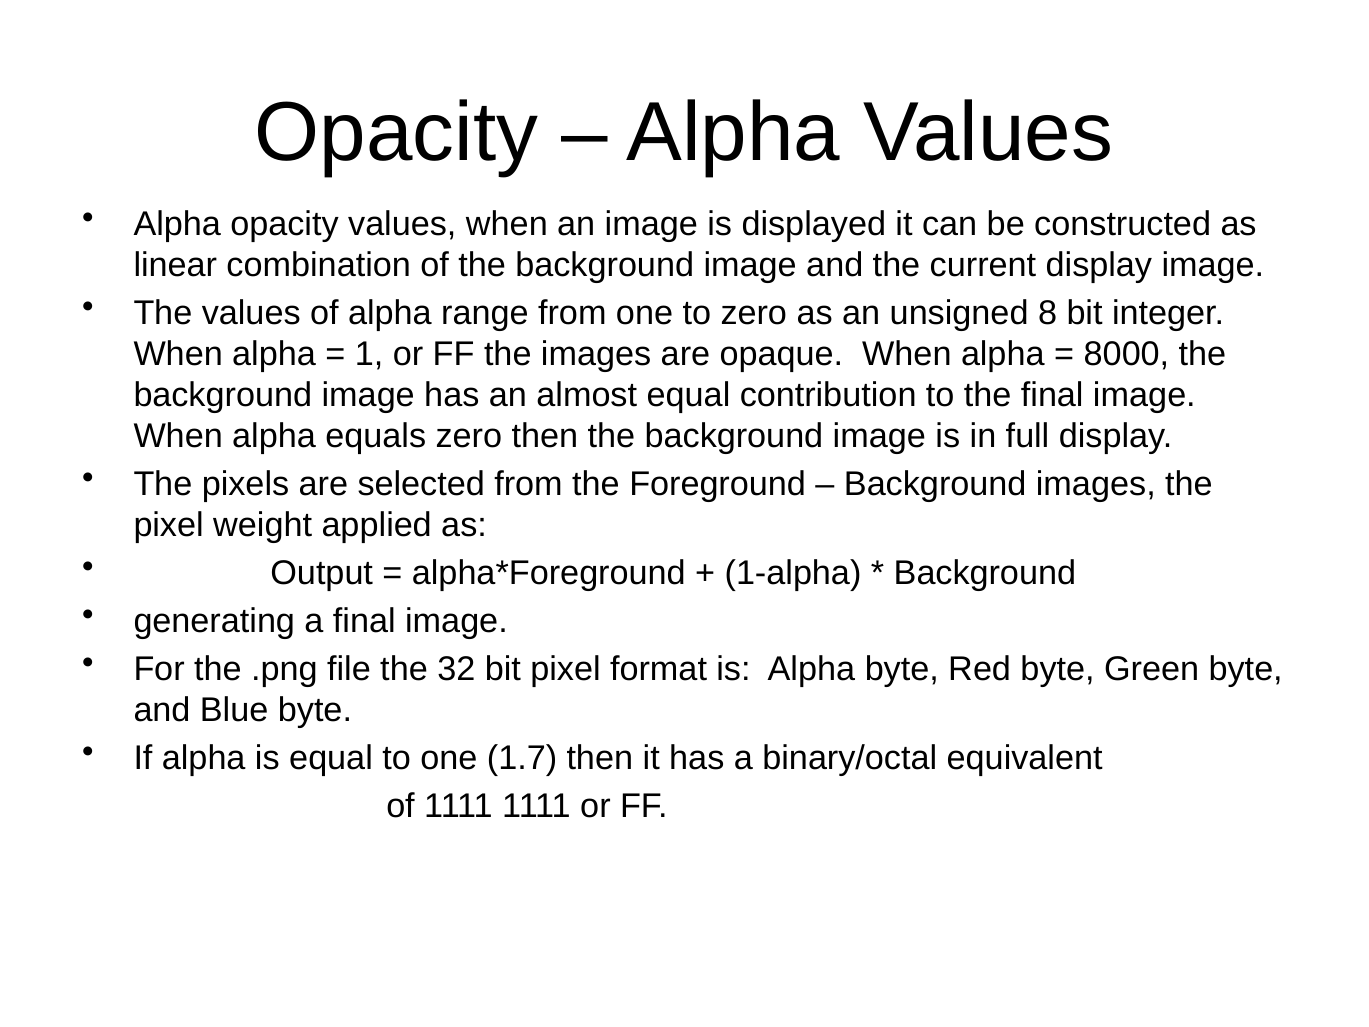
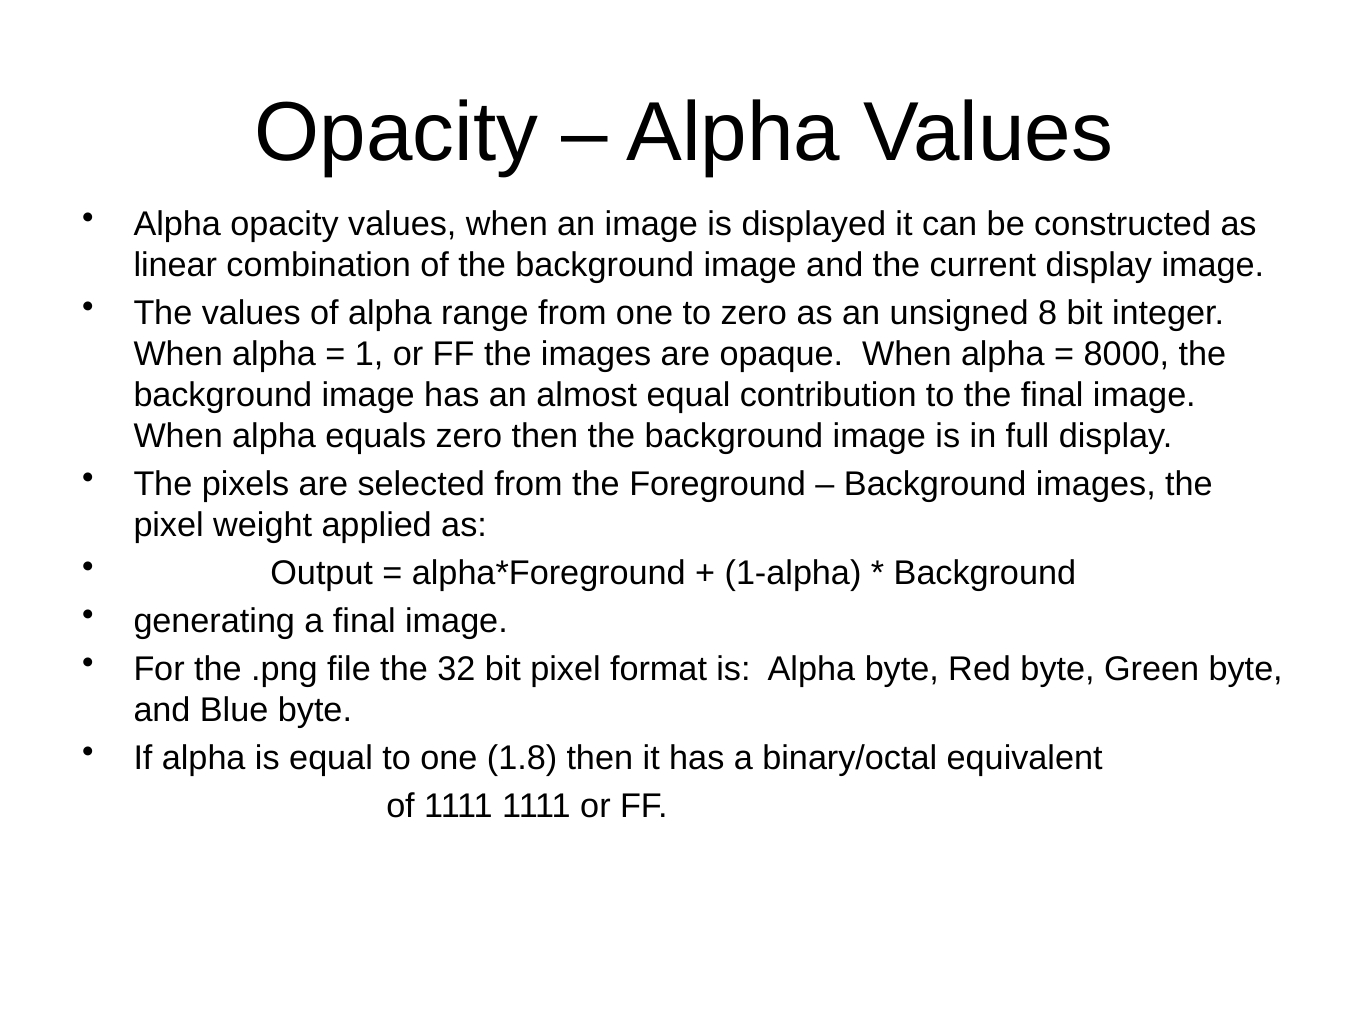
1.7: 1.7 -> 1.8 (522, 758)
